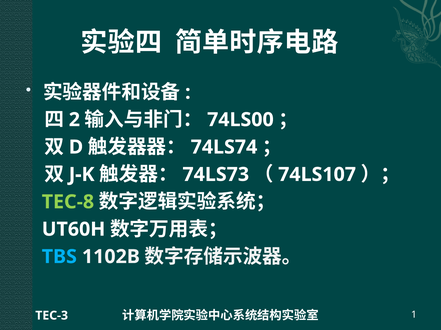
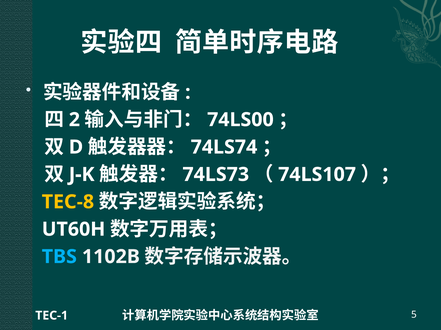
TEC-8 colour: light green -> yellow (68, 202)
TEC-3: TEC-3 -> TEC-1 (52, 316)
1: 1 -> 5 (414, 315)
